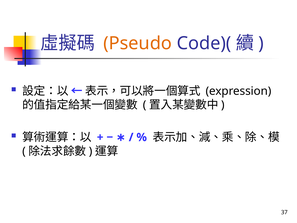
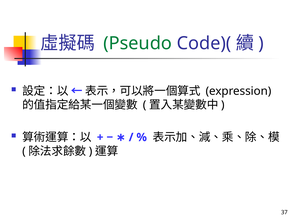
Pseudo colour: orange -> green (138, 43)
